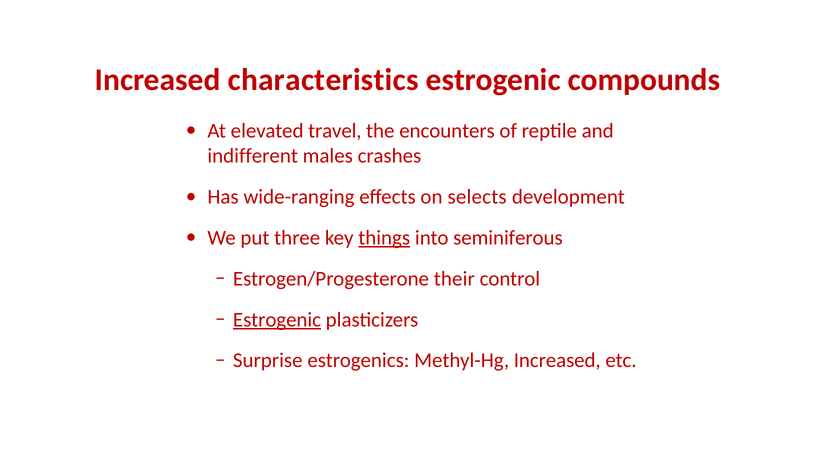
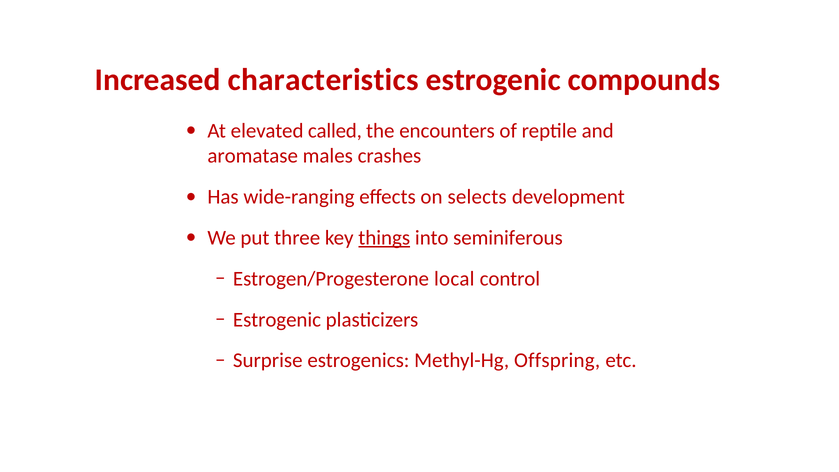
travel: travel -> called (335, 131)
indifferent: indifferent -> aromatase (253, 156)
their: their -> local (454, 279)
Estrogenic underline: present -> none (277, 320)
Methyl-Hg Increased: Increased -> Offspring (557, 360)
